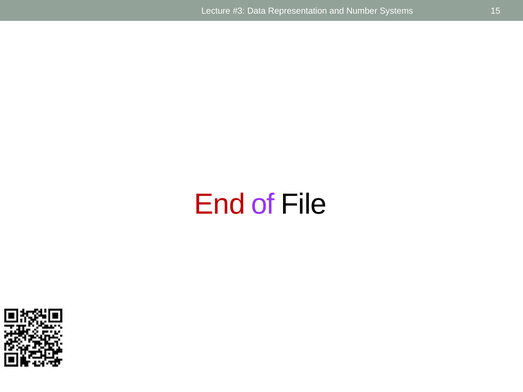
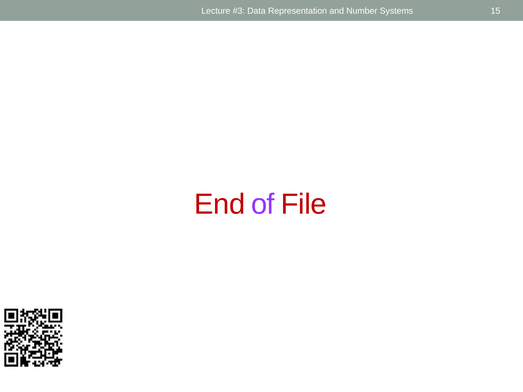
File colour: black -> red (304, 204)
